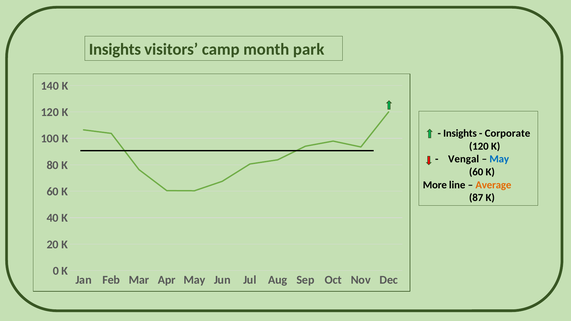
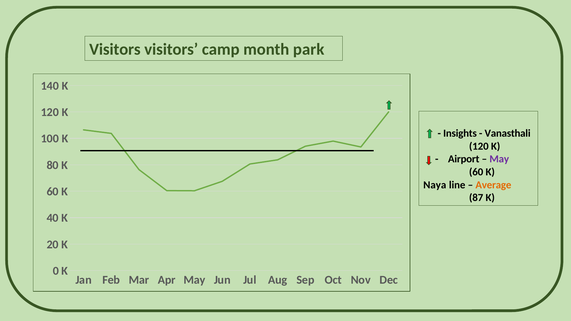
Insights: Insights -> Visitors (115, 49)
Corporate: Corporate -> Vanasthali (508, 134)
Vengal: Vengal -> Airport (464, 159)
May colour: blue -> purple (499, 159)
More: More -> Naya (435, 185)
